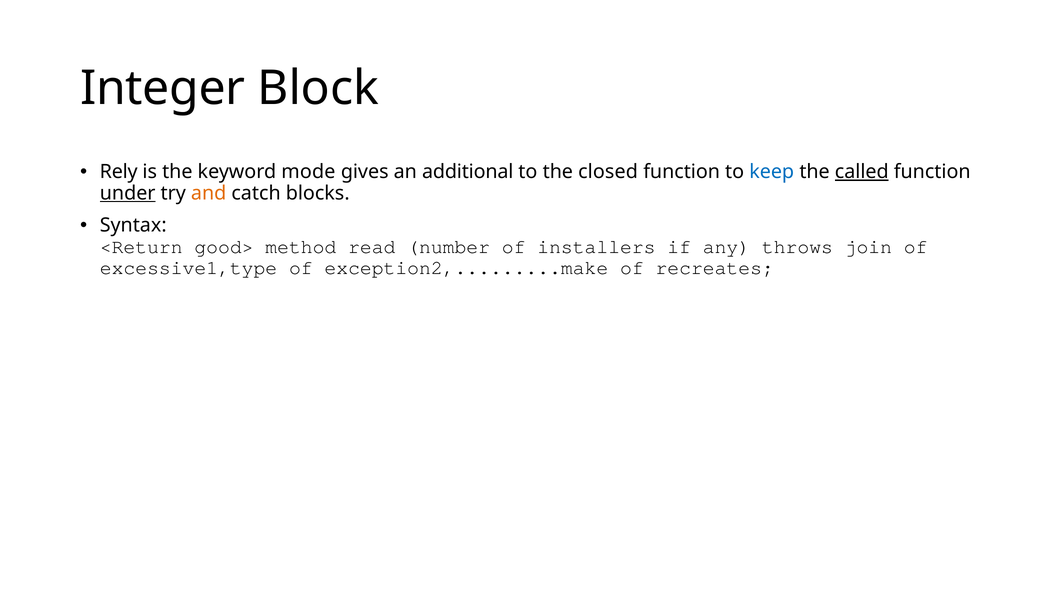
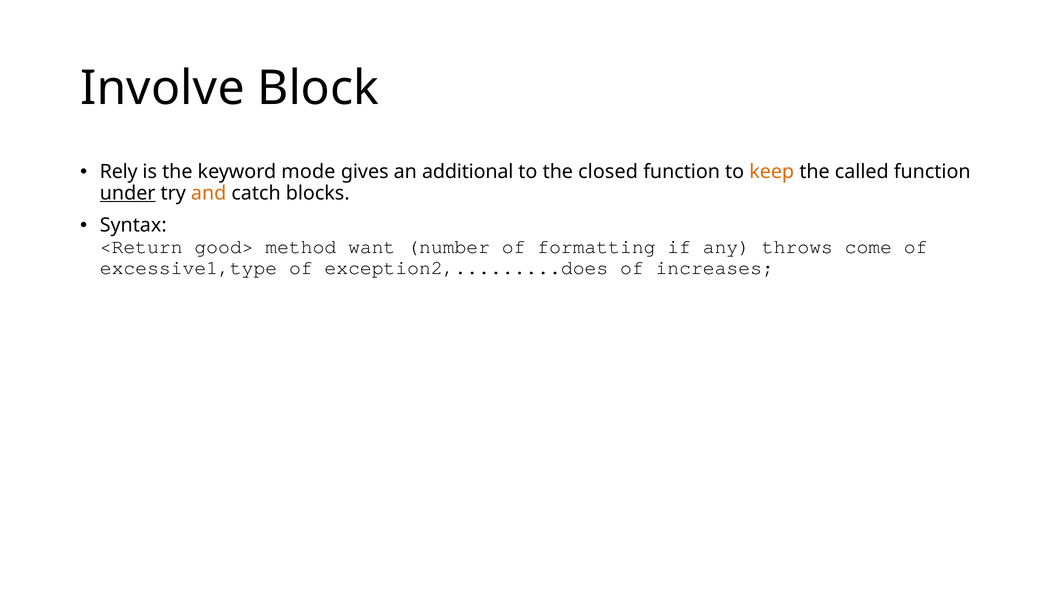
Integer: Integer -> Involve (162, 88)
keep colour: blue -> orange (772, 172)
called underline: present -> none (862, 172)
read: read -> want (372, 247)
installers: installers -> formatting (596, 247)
join: join -> come (868, 247)
exception2,.........make: exception2,.........make -> exception2,.........does (466, 268)
recreates: recreates -> increases (715, 268)
